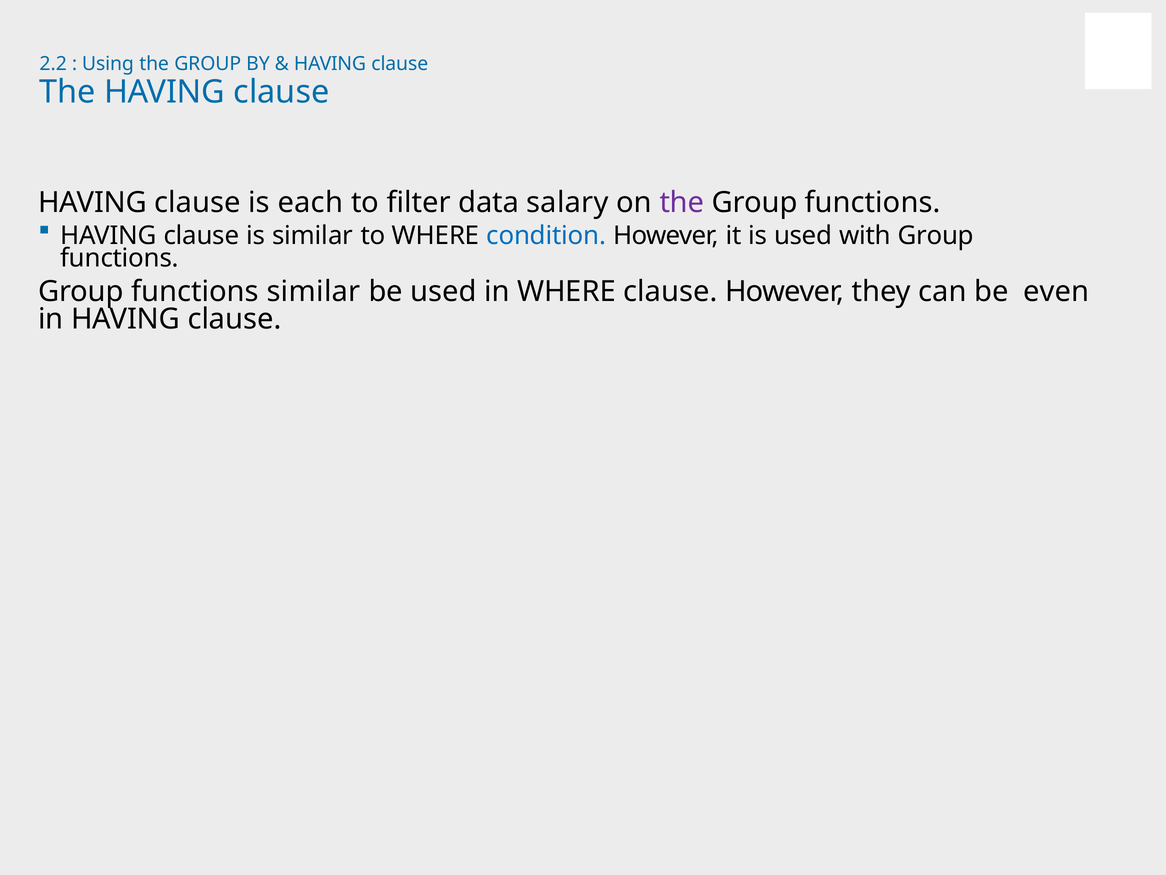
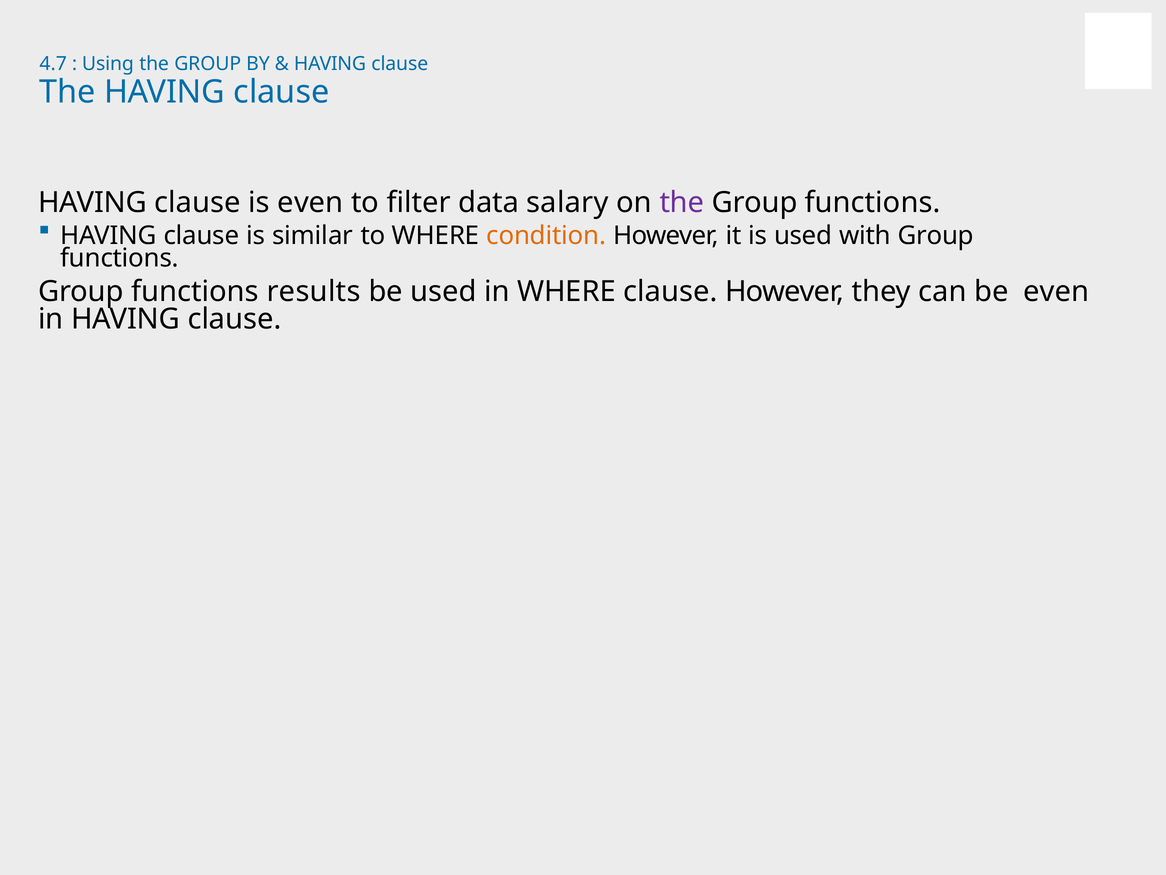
2.2: 2.2 -> 4.7 (53, 64)
is each: each -> even (310, 202)
condition colour: blue -> orange (546, 236)
functions similar: similar -> results (314, 292)
